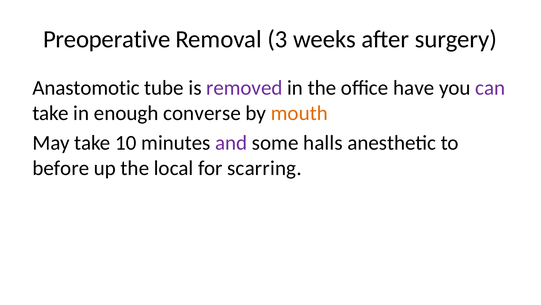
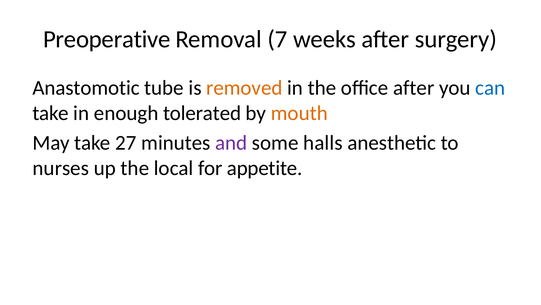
3: 3 -> 7 (277, 39)
removed colour: purple -> orange (244, 88)
office have: have -> after (414, 88)
can colour: purple -> blue (490, 88)
converse: converse -> tolerated (202, 113)
10: 10 -> 27 (126, 143)
before: before -> nurses (61, 168)
scarring: scarring -> appetite (265, 168)
